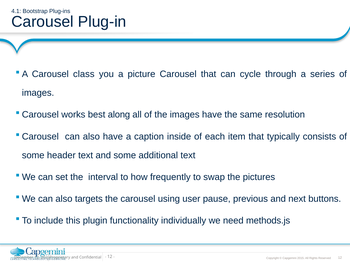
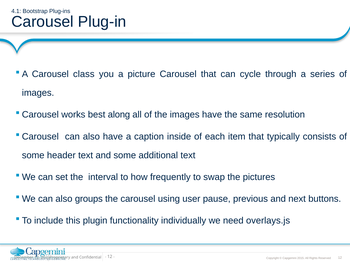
targets: targets -> groups (89, 199)
methods.js: methods.js -> overlays.js (268, 220)
